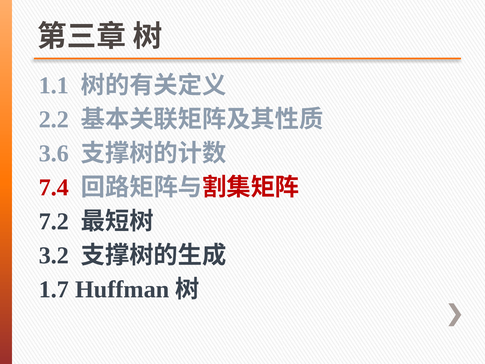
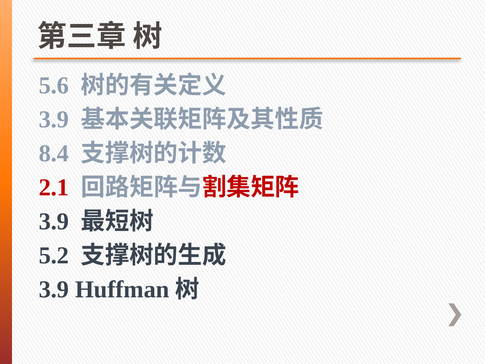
1.1: 1.1 -> 5.6 (54, 85)
2.2: 2.2 -> 3.9 (54, 119)
3.6: 3.6 -> 8.4 (54, 153)
7.4: 7.4 -> 2.1 (54, 187)
7.2: 7.2 -> 3.9 (54, 221)
3.2: 3.2 -> 5.2 (54, 255)
1.7: 1.7 -> 3.9 (54, 289)
